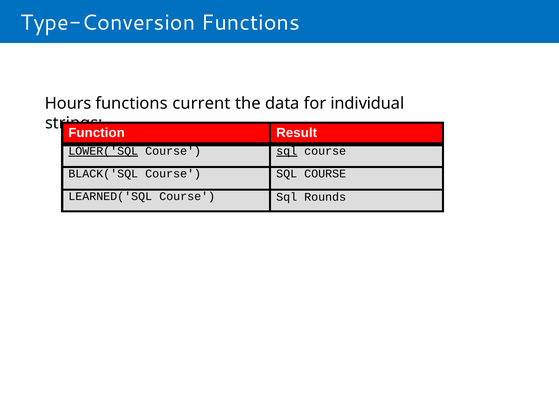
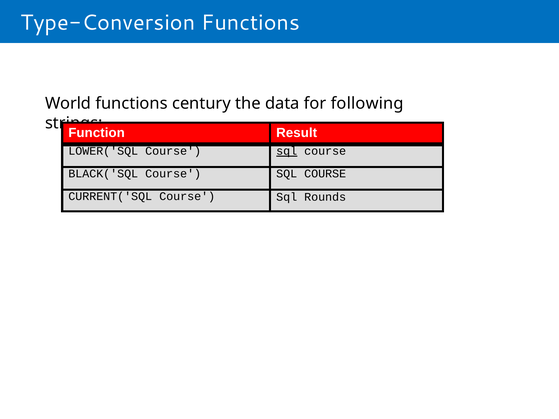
Hours: Hours -> World (68, 103)
current: current -> century (201, 103)
individual: individual -> following (367, 103)
LOWER('SQL underline: present -> none (103, 151)
LEARNED('SQL: LEARNED('SQL -> CURRENT('SQL (110, 197)
